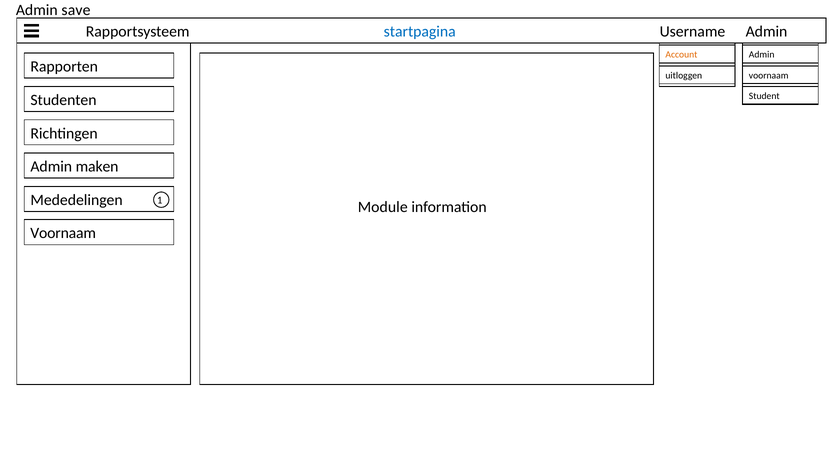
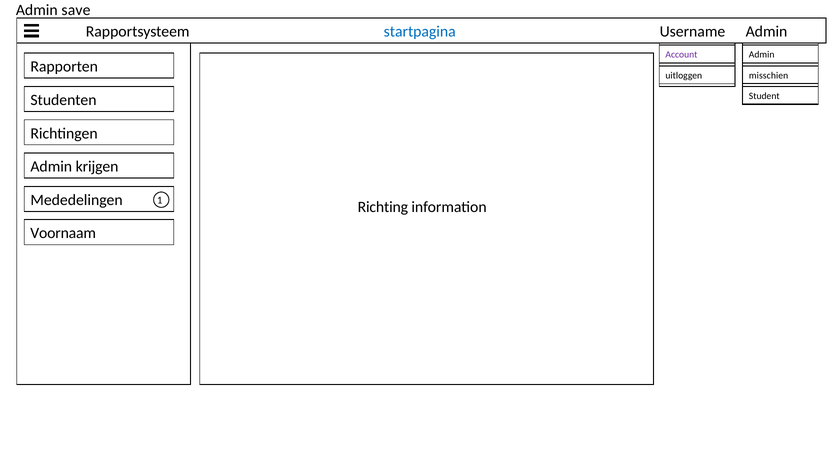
Account colour: orange -> purple (681, 55)
voornaam: voornaam -> misschien (769, 75)
maken: maken -> krijgen (97, 167)
Module: Module -> Richting (383, 207)
